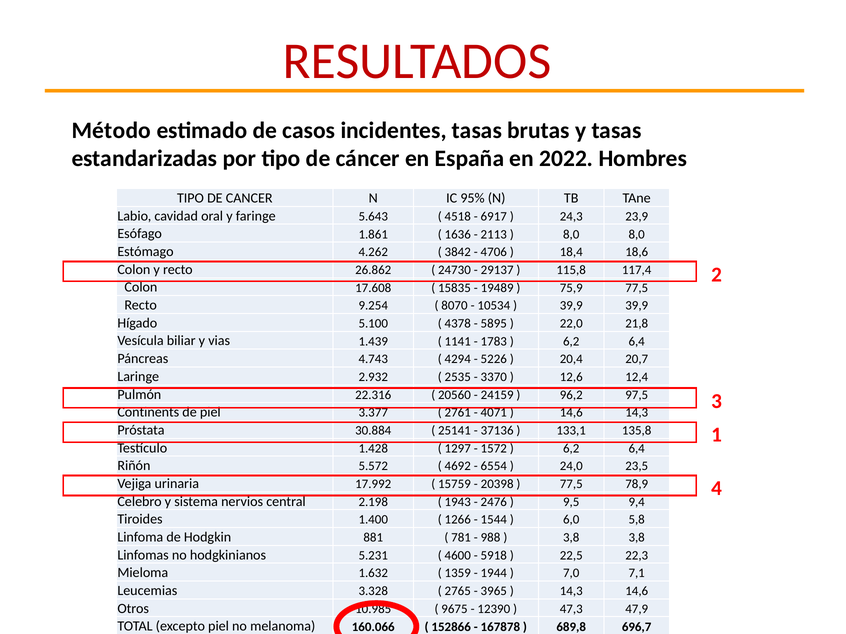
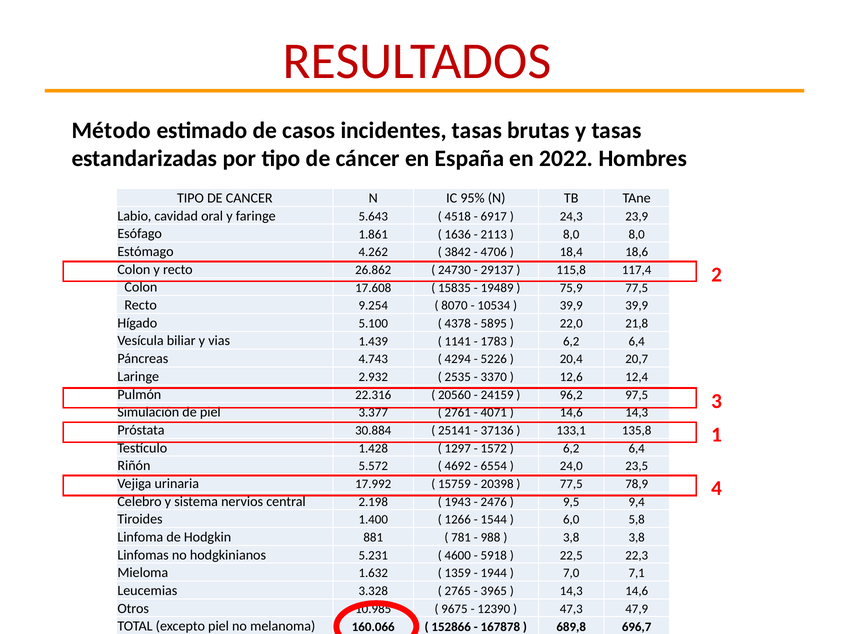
Continents: Continents -> Simulación (148, 413)
